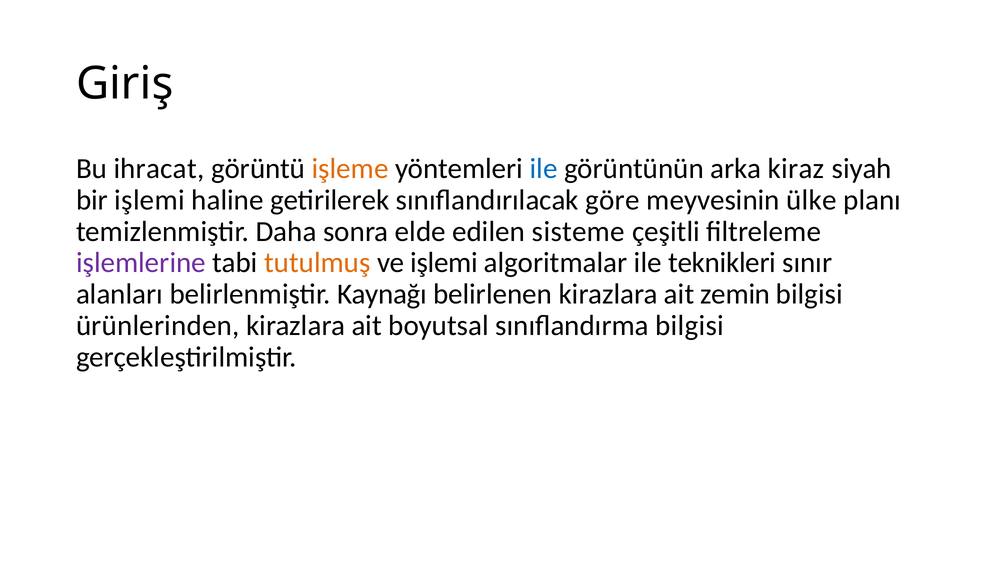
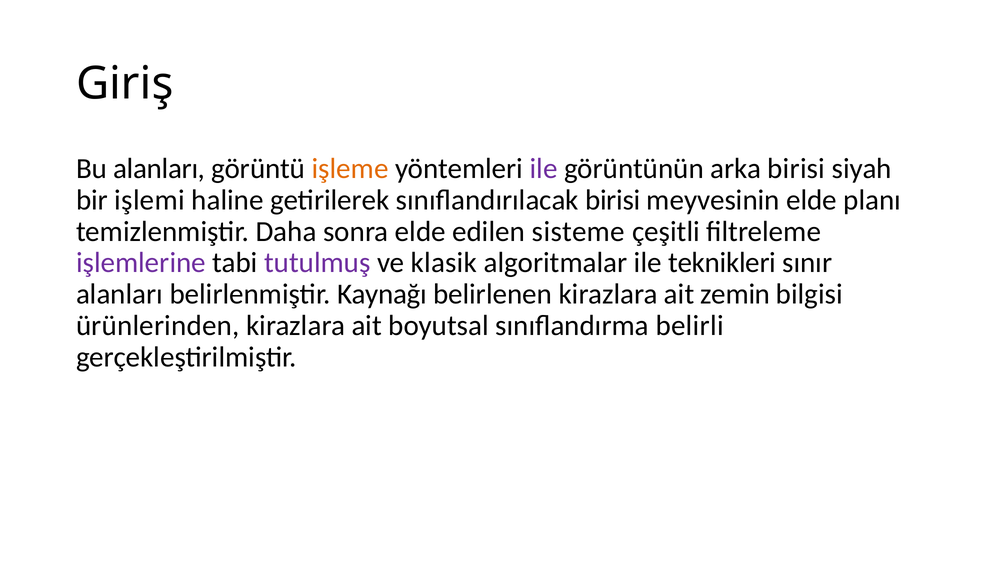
Bu ihracat: ihracat -> alanları (159, 169)
ile colour: blue -> purple (544, 169)
arka kiraz: kiraz -> birisi (796, 169)
sınıflandırılacak göre: göre -> birisi (613, 200)
meyvesinin ülke: ülke -> elde (812, 200)
tutulmuş colour: orange -> purple (317, 263)
ve işlemi: işlemi -> klasik (444, 263)
sınıflandırma bilgisi: bilgisi -> belirli (690, 326)
